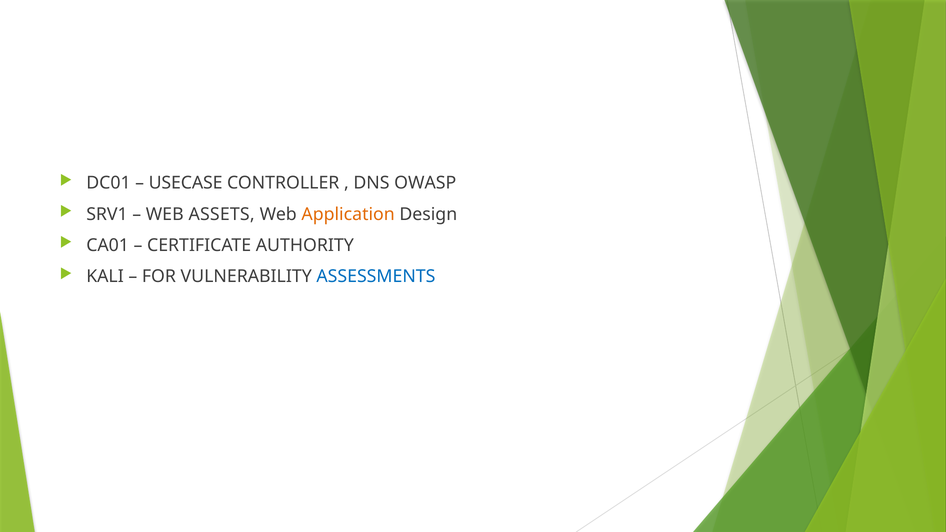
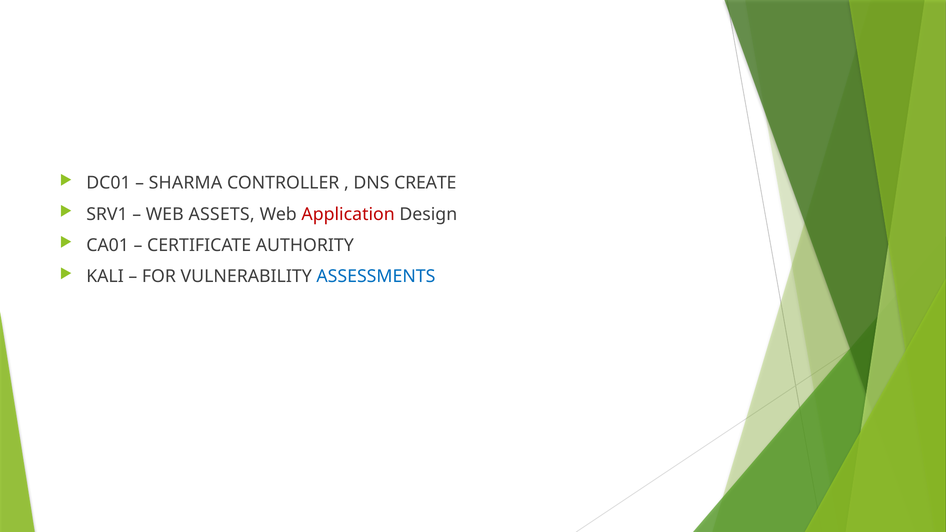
USECASE: USECASE -> SHARMA (185, 183)
OWASP: OWASP -> CREATE (425, 183)
Application colour: orange -> red (348, 214)
